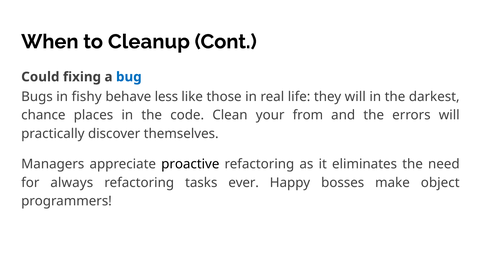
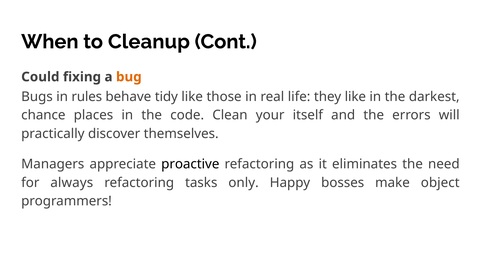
bug colour: blue -> orange (129, 77)
fishy: fishy -> rules (87, 97)
less: less -> tidy (166, 97)
they will: will -> like (355, 97)
from: from -> itself (308, 115)
ever: ever -> only (244, 182)
